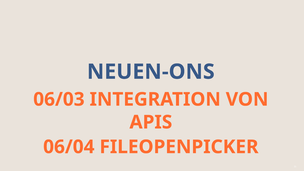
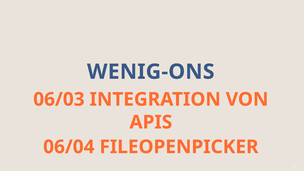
NEUEN-ONS: NEUEN-ONS -> WENIG-ONS (151, 72)
